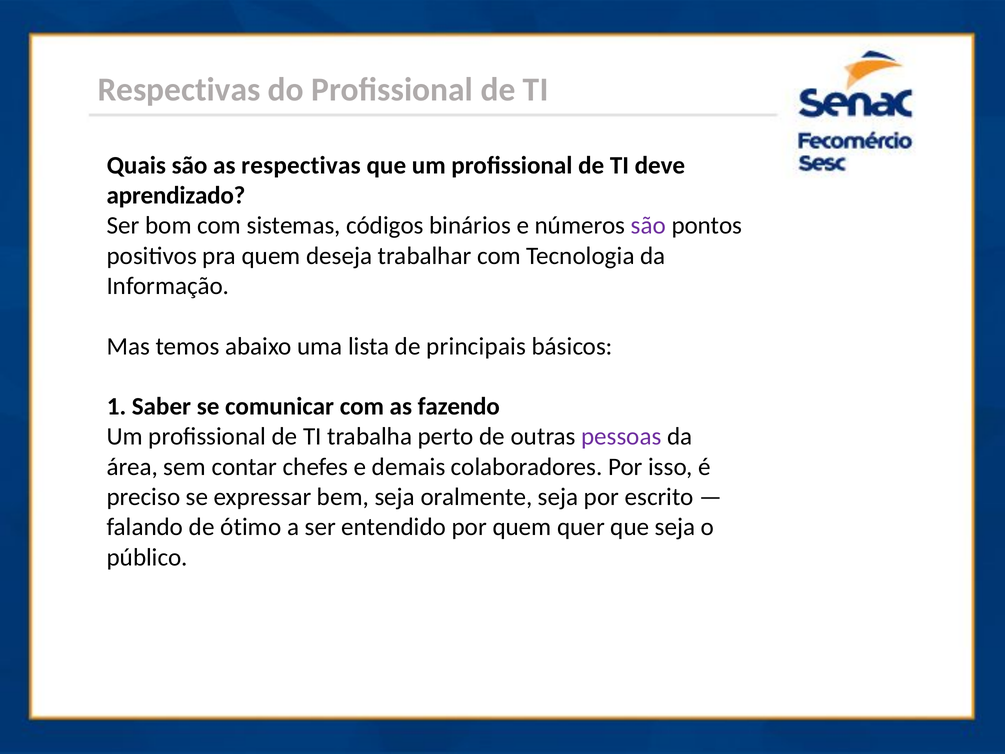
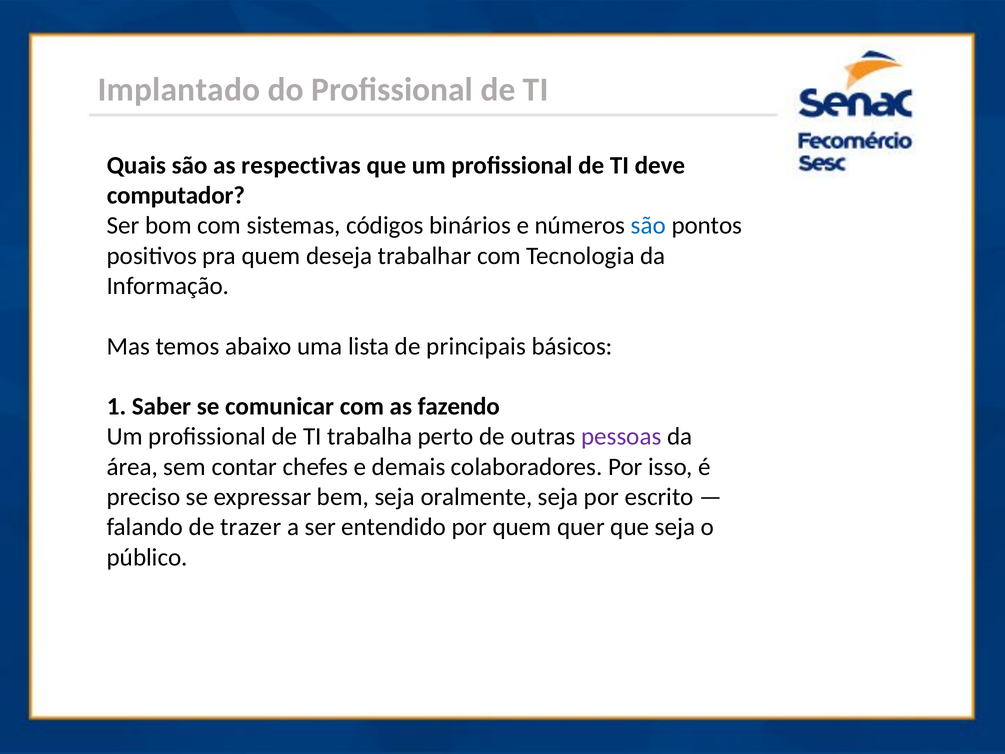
Respectivas: Respectivas -> Implantado (179, 90)
aprendizado: aprendizado -> computador (176, 195)
são colour: purple -> blue (648, 226)
ótimo: ótimo -> trazer (251, 527)
